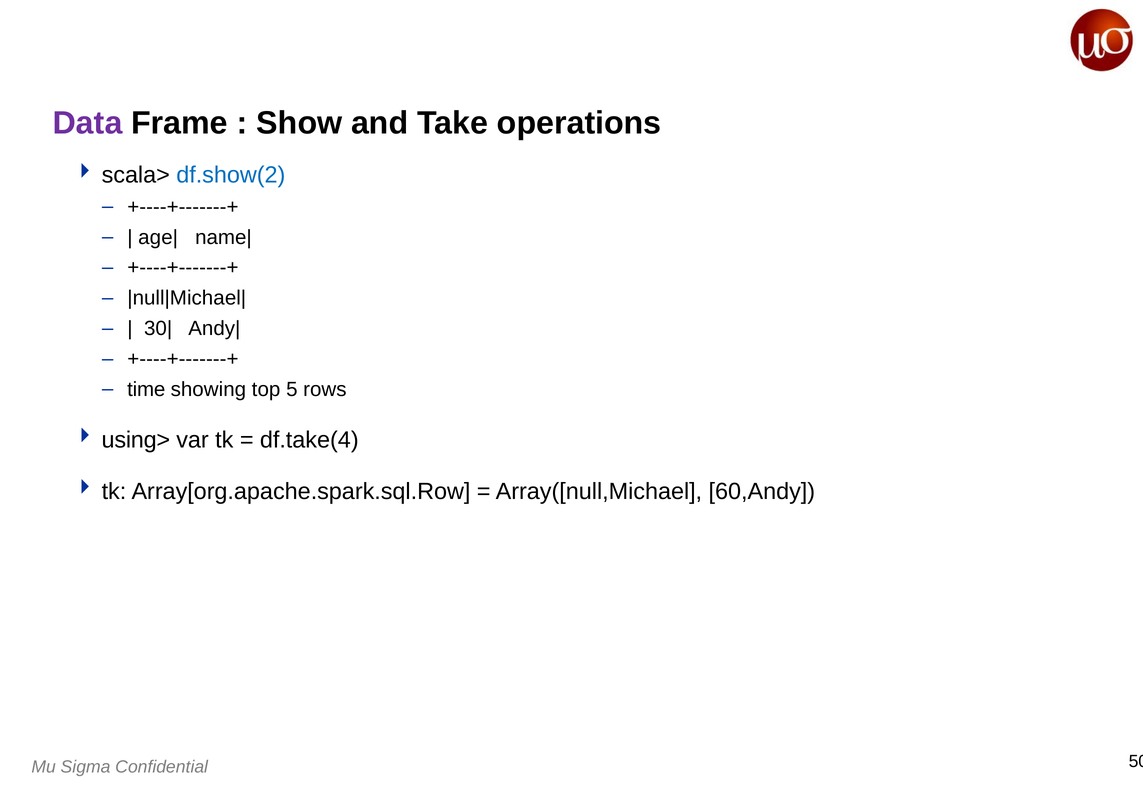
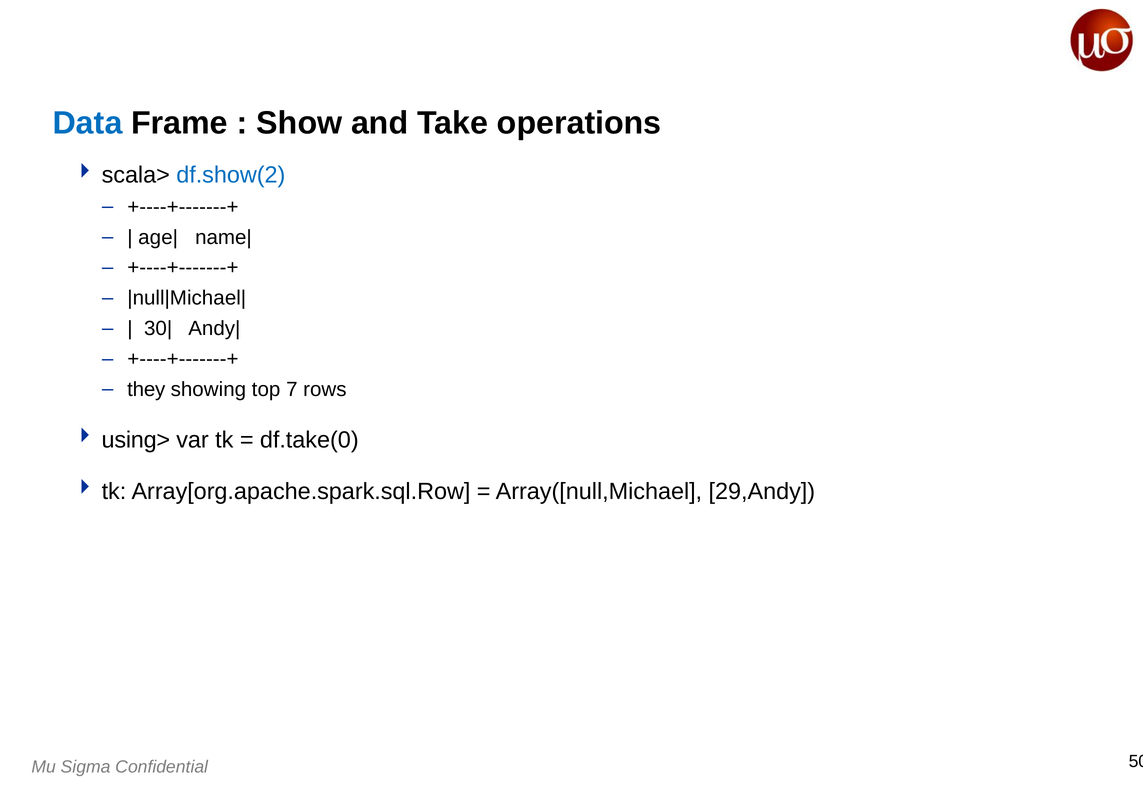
Data colour: purple -> blue (88, 123)
time: time -> they (146, 389)
5: 5 -> 7 (292, 389)
df.take(4: df.take(4 -> df.take(0 (309, 440)
60,Andy: 60,Andy -> 29,Andy (762, 491)
